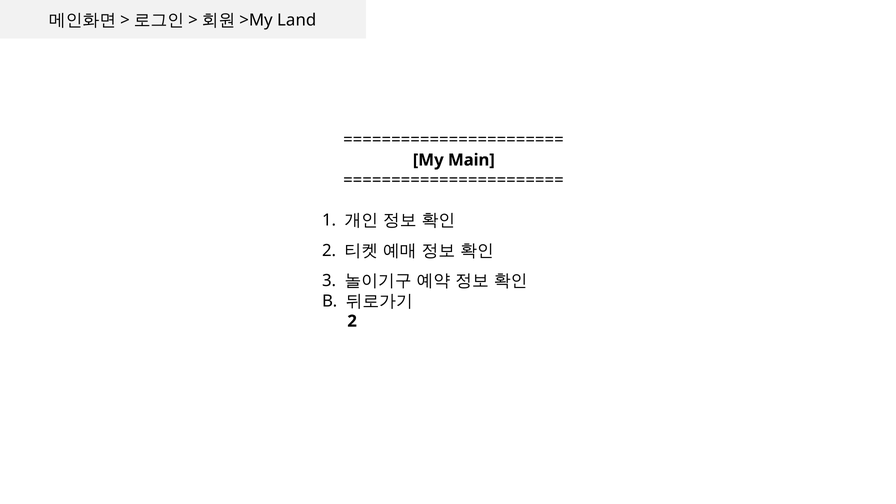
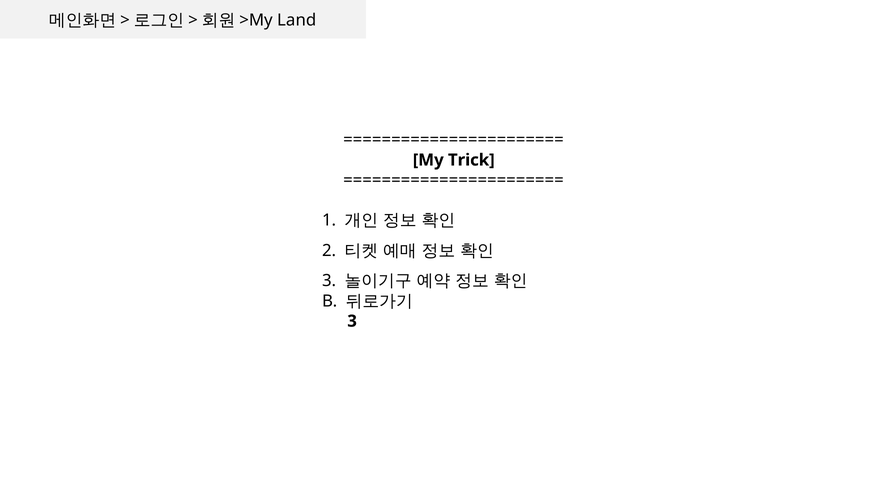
Main: Main -> Trick (471, 160)
2: 2 -> 3 (352, 321)
